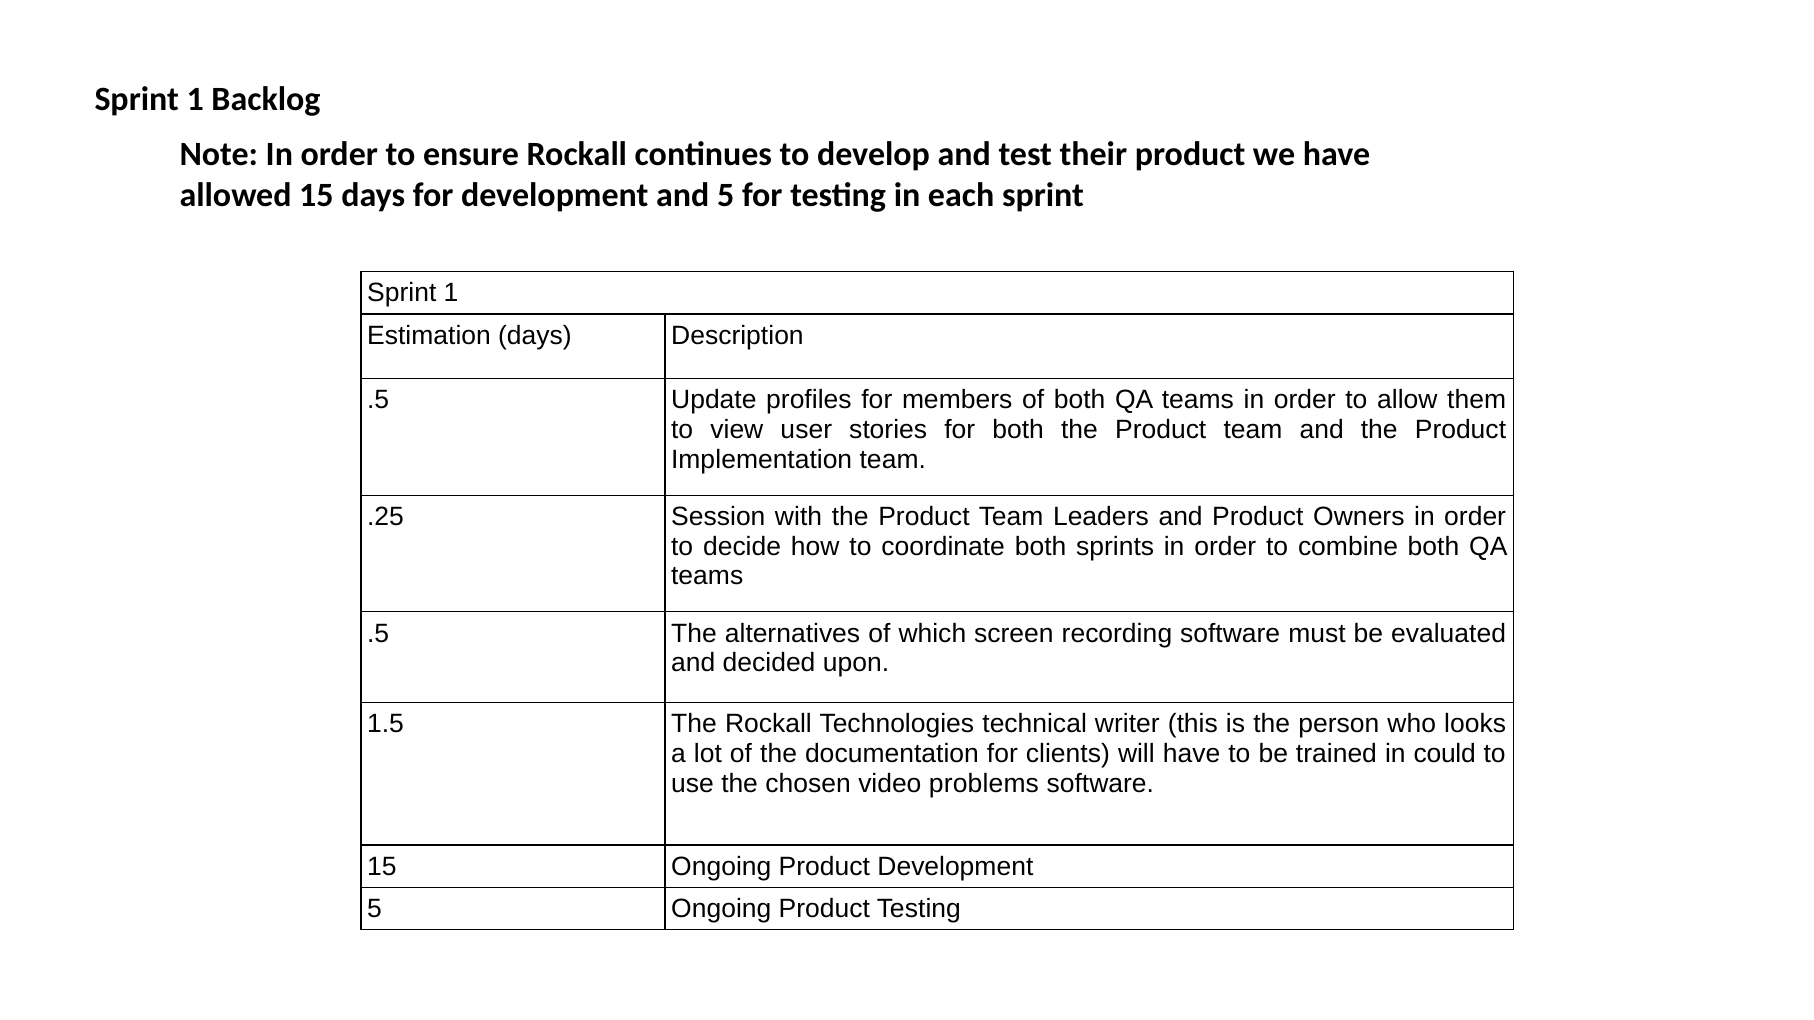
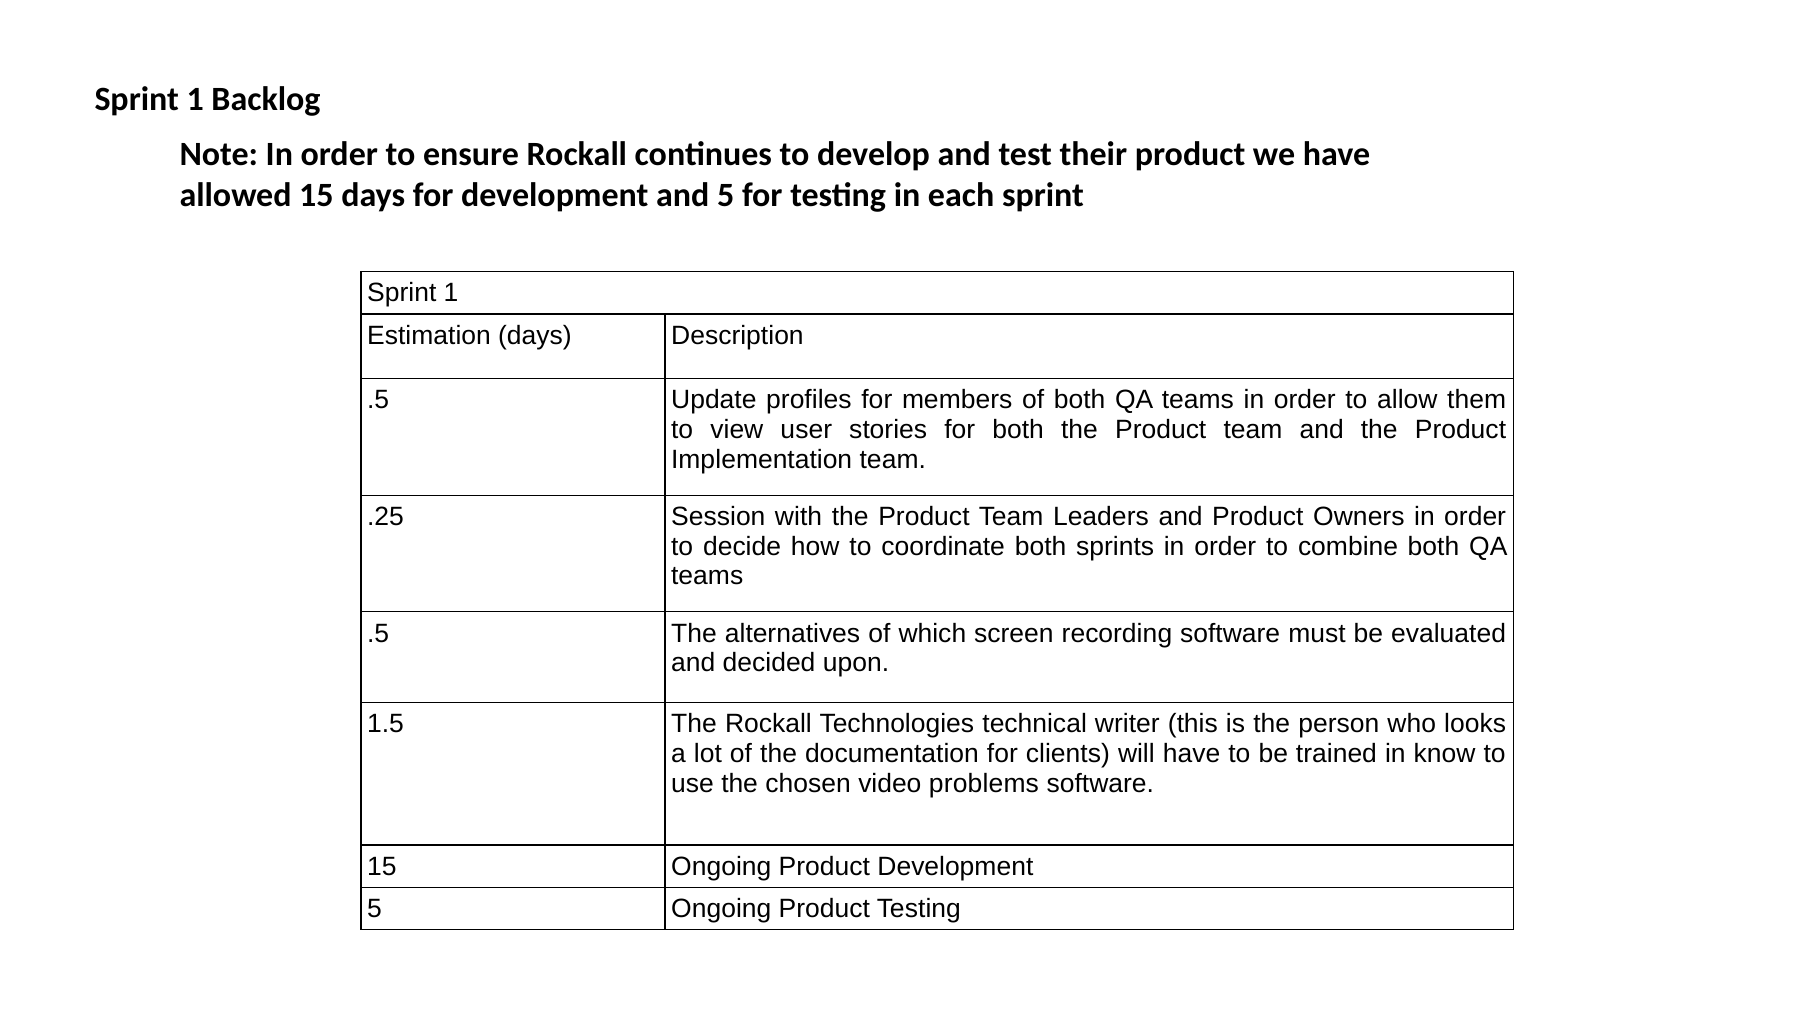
could: could -> know (1445, 754)
